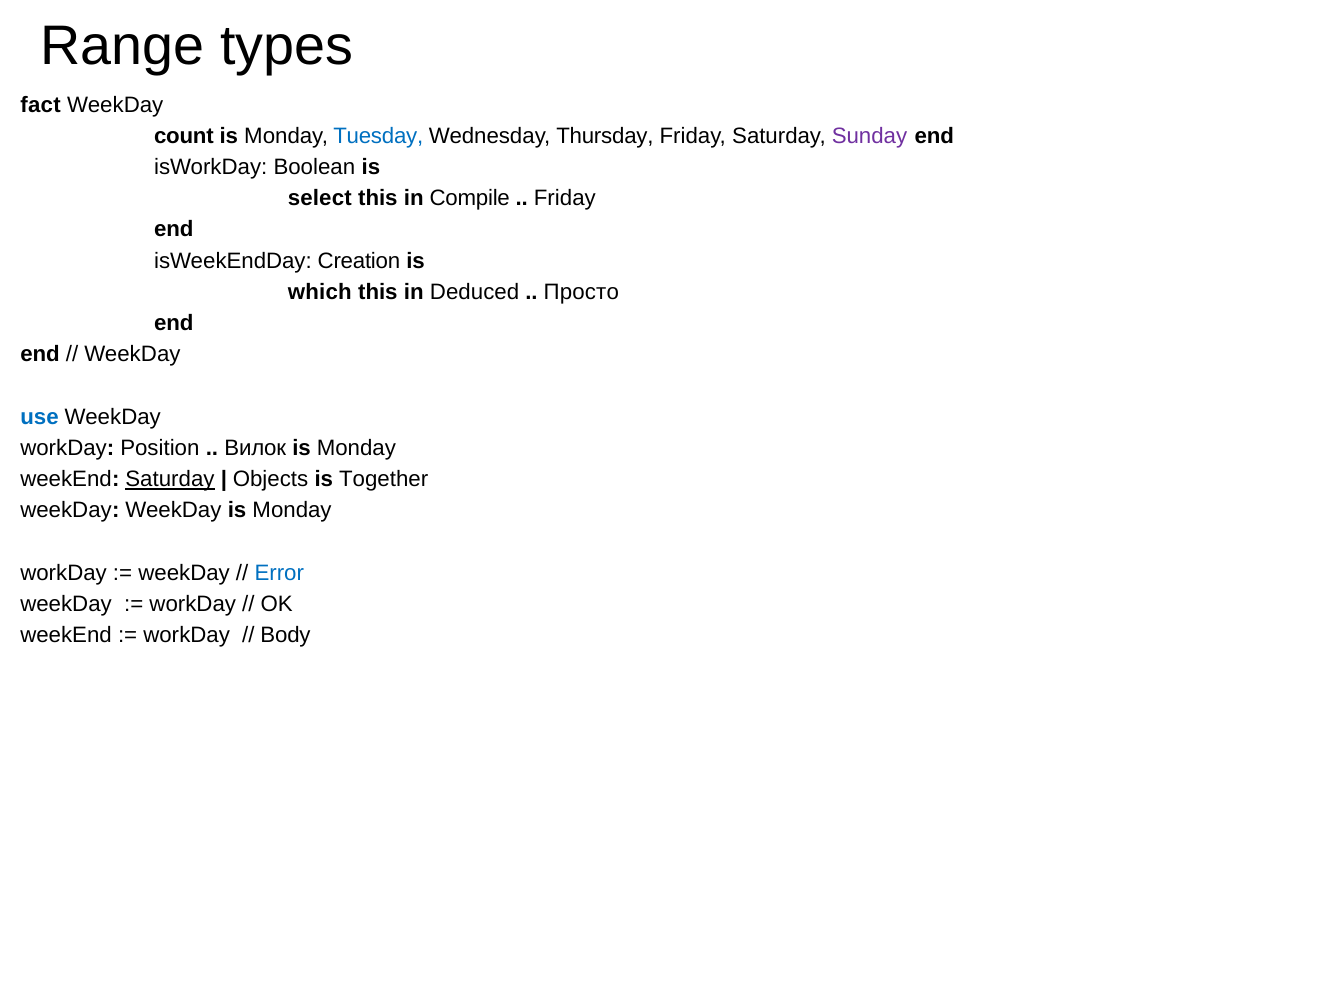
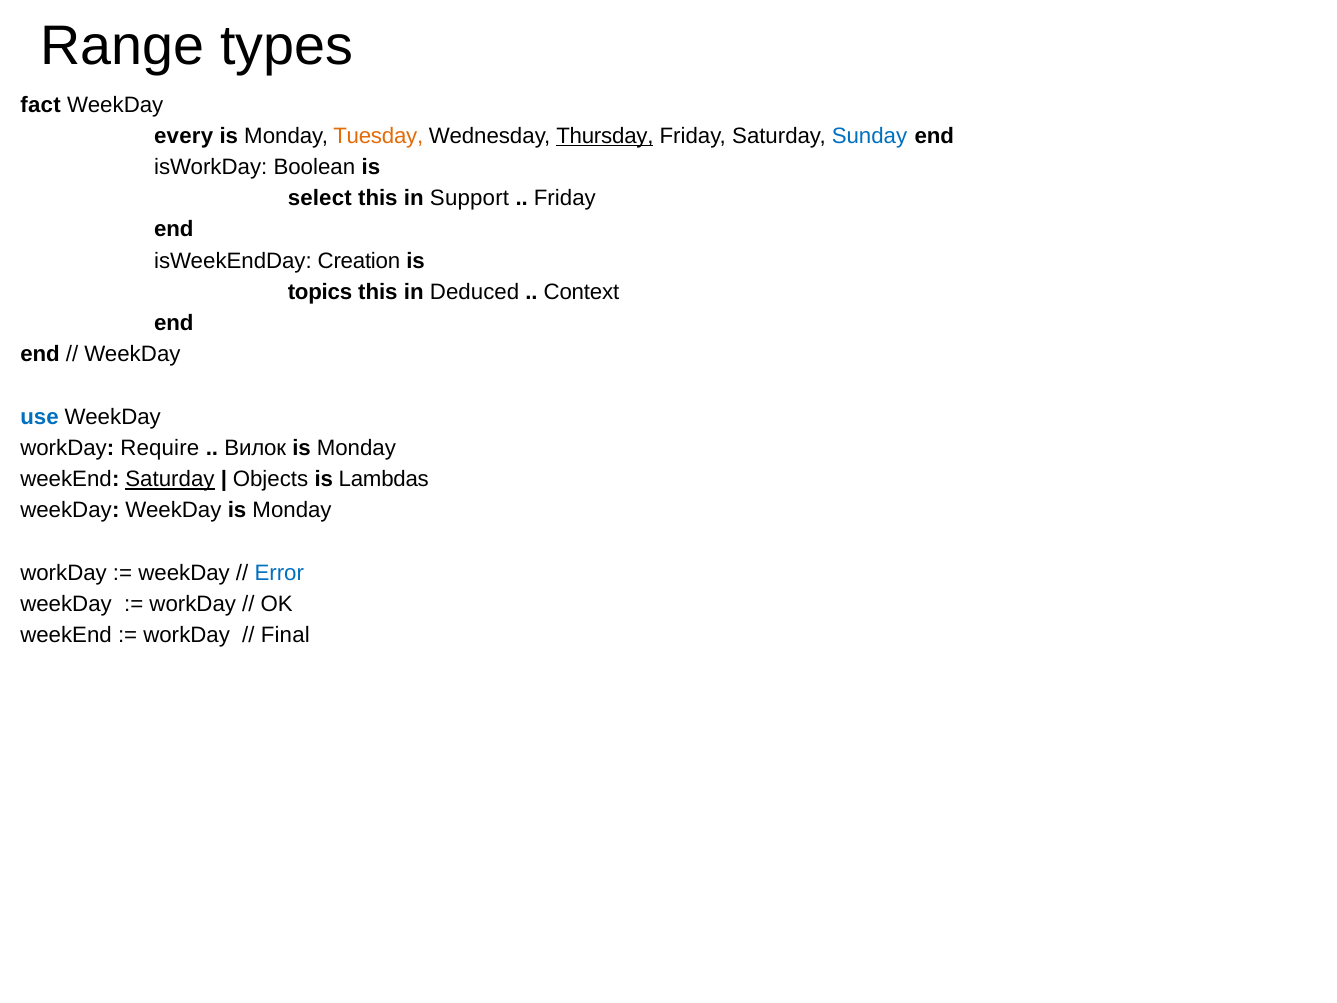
count: count -> every (184, 136)
Tuesday colour: blue -> orange (378, 136)
Thursday underline: none -> present (605, 136)
Sunday colour: purple -> blue (869, 136)
Compile: Compile -> Support (470, 198)
which: which -> topics (320, 292)
Просто: Просто -> Context (581, 292)
Position: Position -> Require (160, 448)
Together: Together -> Lambdas (384, 479)
Body: Body -> Final (285, 635)
